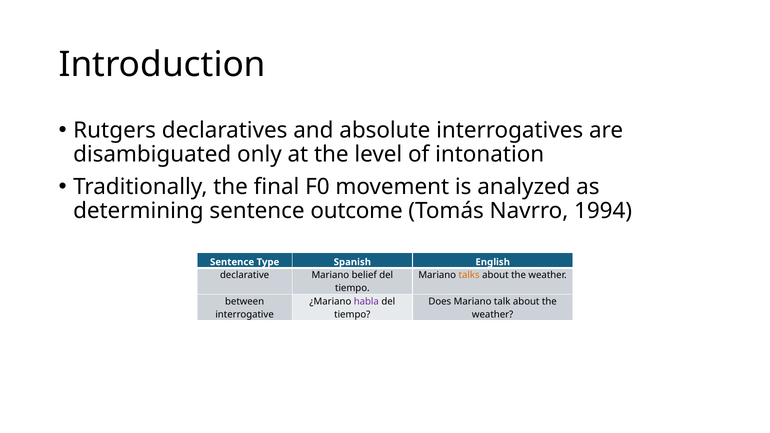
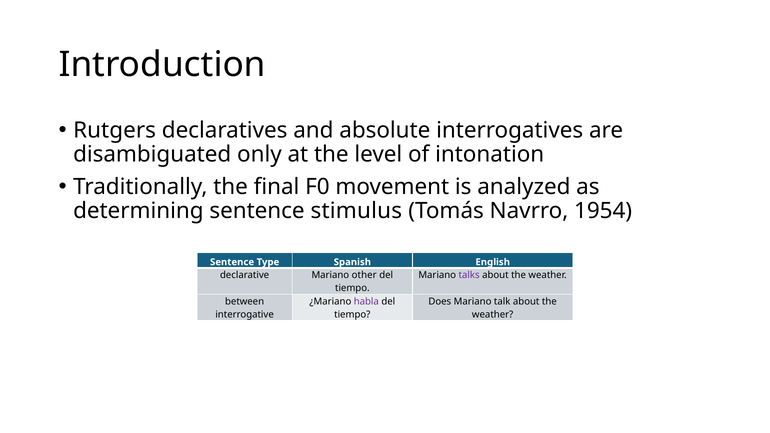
outcome: outcome -> stimulus (356, 211)
1994: 1994 -> 1954 (603, 211)
belief: belief -> other (364, 275)
talks colour: orange -> purple (469, 275)
